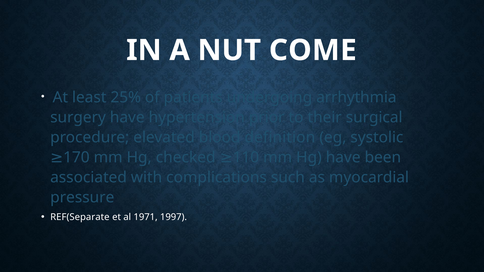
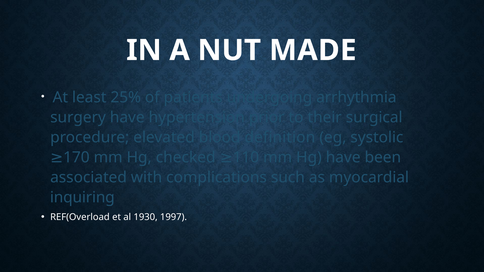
COME: COME -> MADE (313, 50)
pressure: pressure -> inquiring (82, 197)
REF(Separate: REF(Separate -> REF(Overload (80, 217)
1971: 1971 -> 1930 (146, 217)
